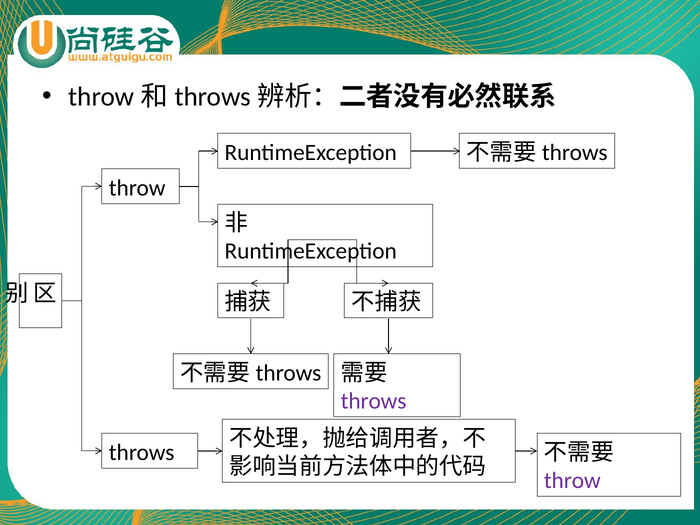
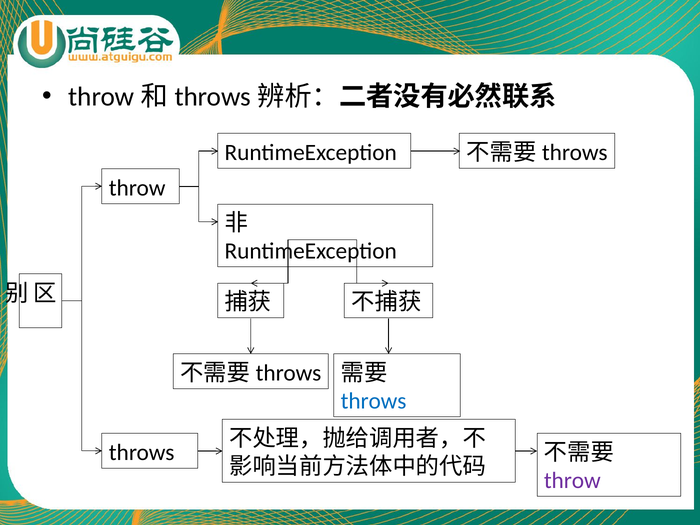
throws colour: purple -> blue (374, 401)
